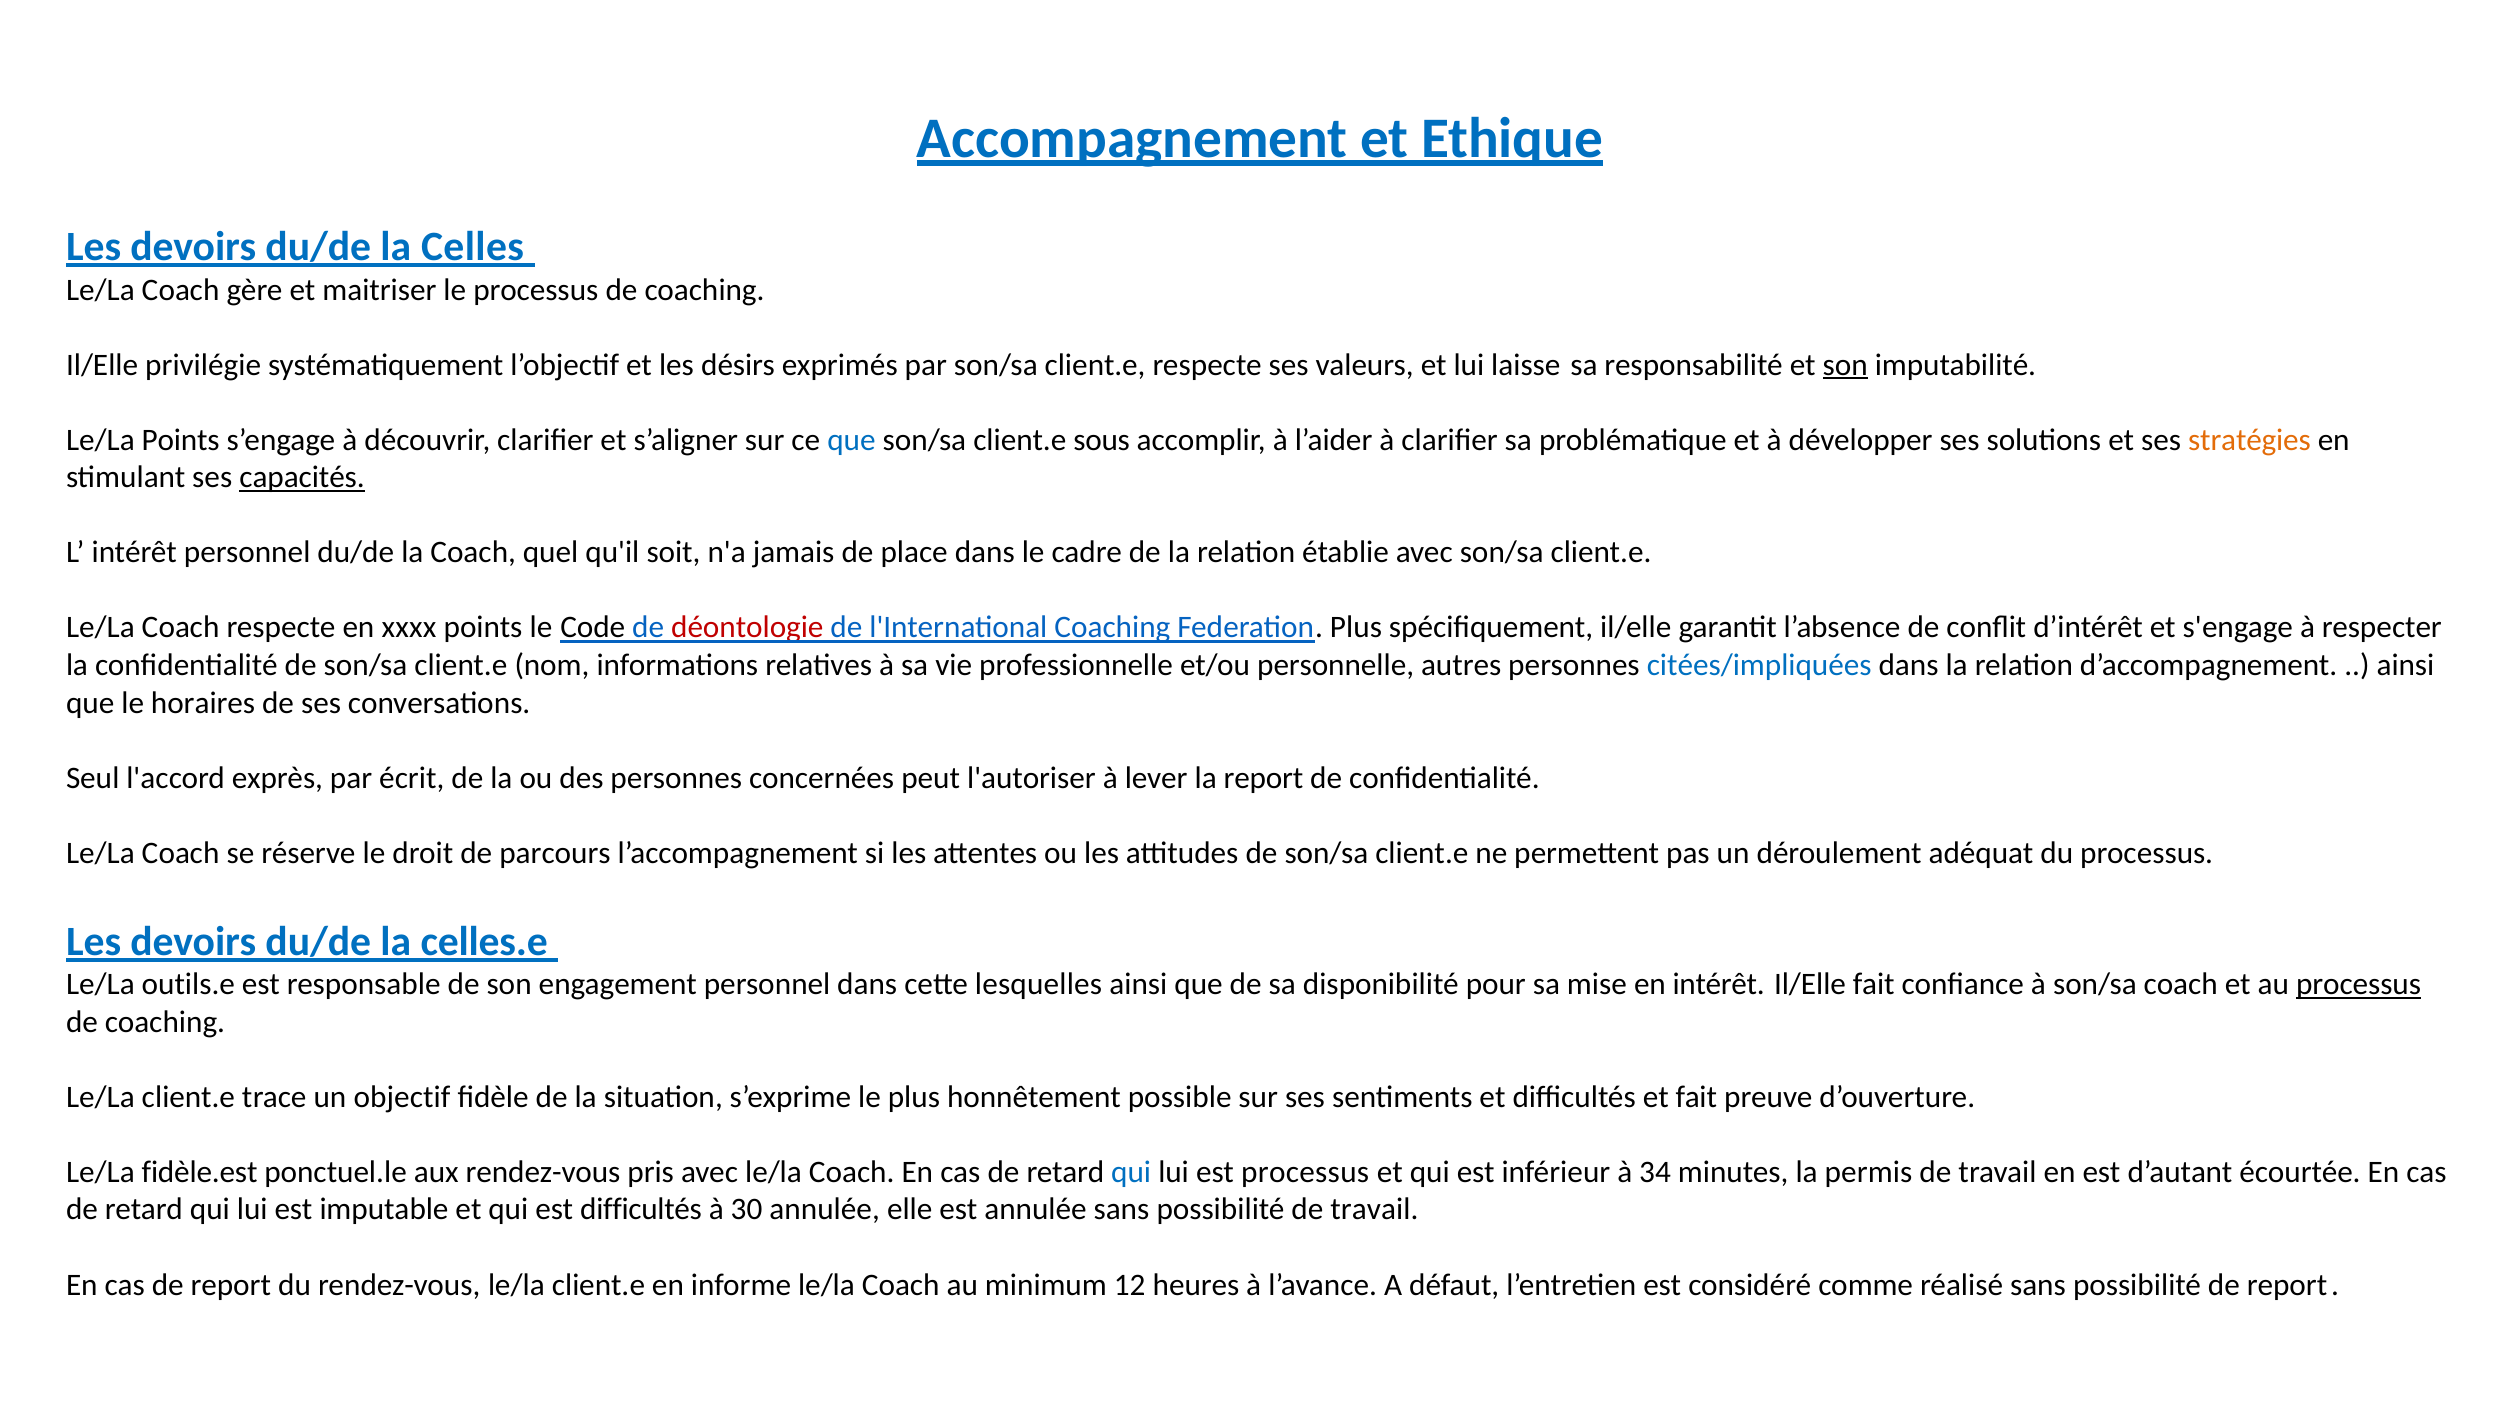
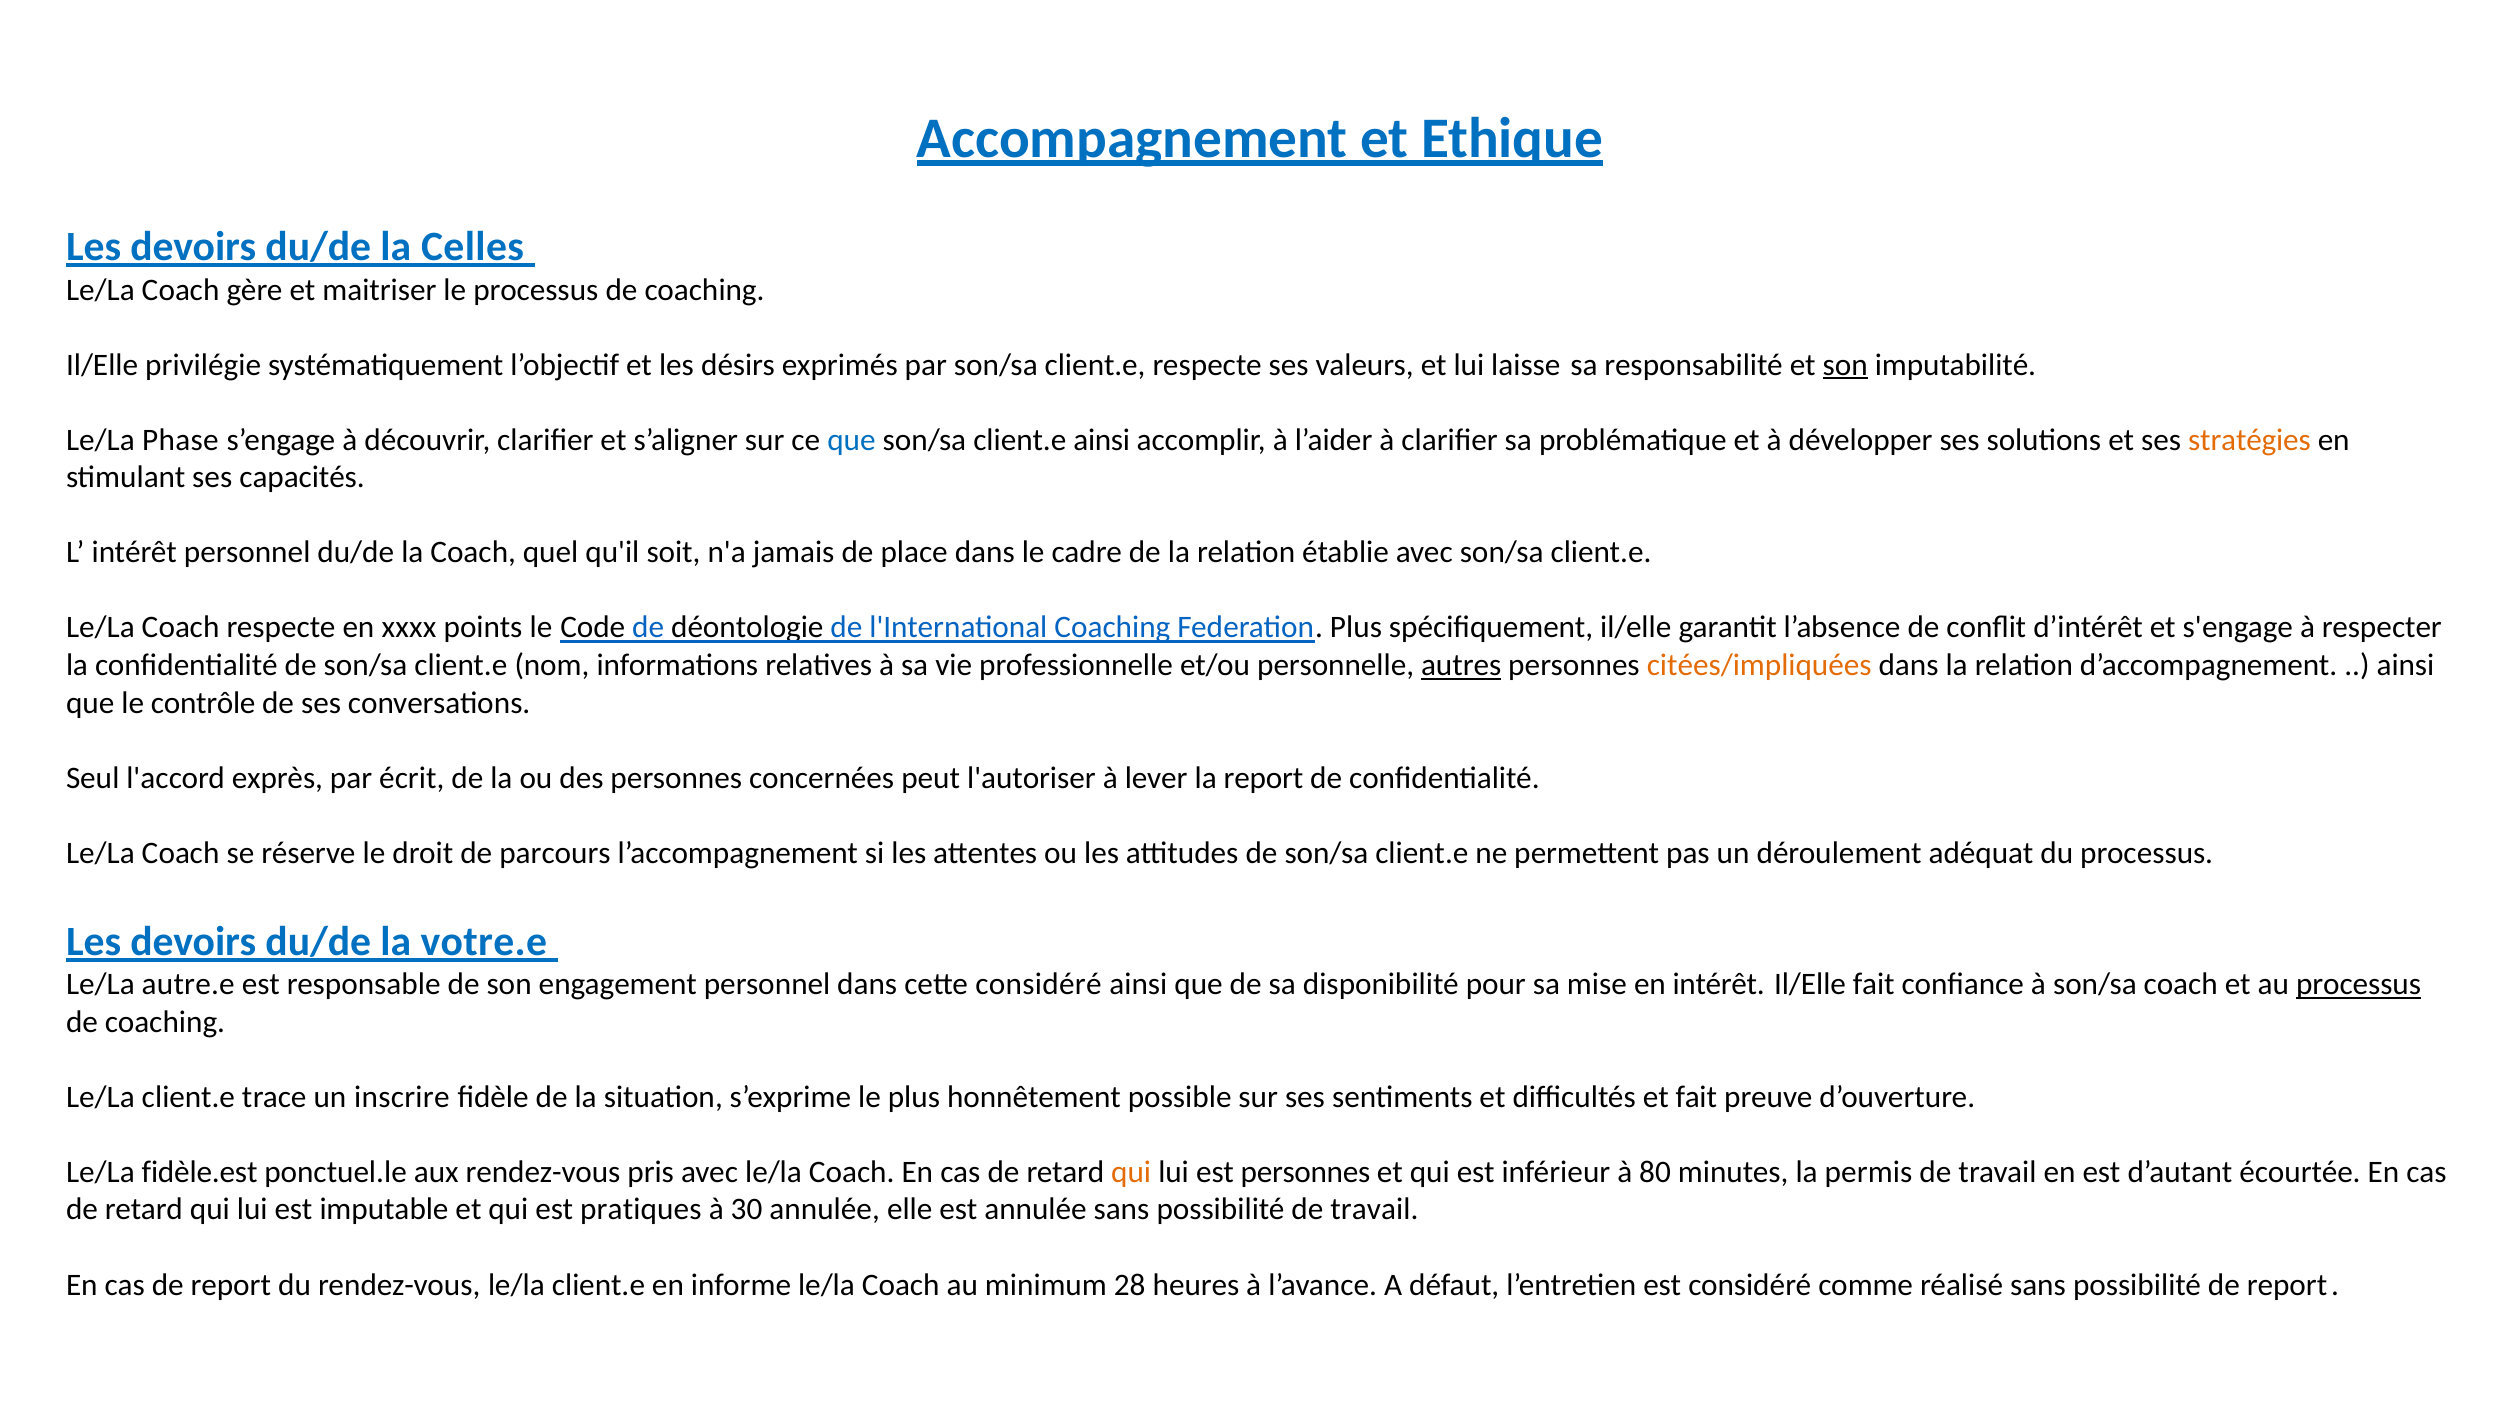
Le/La Points: Points -> Phase (180, 440)
client.e sous: sous -> ainsi (1102, 440)
capacités underline: present -> none (302, 478)
déontologie colour: red -> black (747, 628)
autres underline: none -> present (1461, 666)
citées/impliquées colour: blue -> orange (1759, 666)
horaires: horaires -> contrôle (203, 703)
celles.e: celles.e -> votre.e (484, 942)
outils.e: outils.e -> autre.e (188, 985)
cette lesquelles: lesquelles -> considéré (1039, 985)
objectif: objectif -> inscrire (402, 1097)
qui colour: blue -> orange (1131, 1172)
est processus: processus -> personnes (1305, 1172)
34: 34 -> 80 (1655, 1172)
est difficultés: difficultés -> pratiques (641, 1210)
12: 12 -> 28 (1130, 1285)
